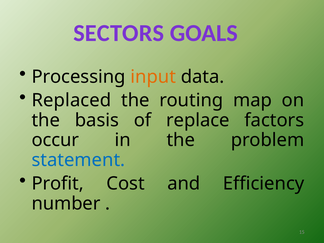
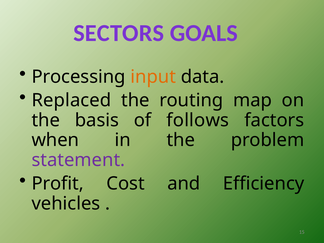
replace: replace -> follows (198, 120)
occur: occur -> when (55, 140)
statement colour: blue -> purple (78, 160)
number: number -> vehicles (66, 203)
